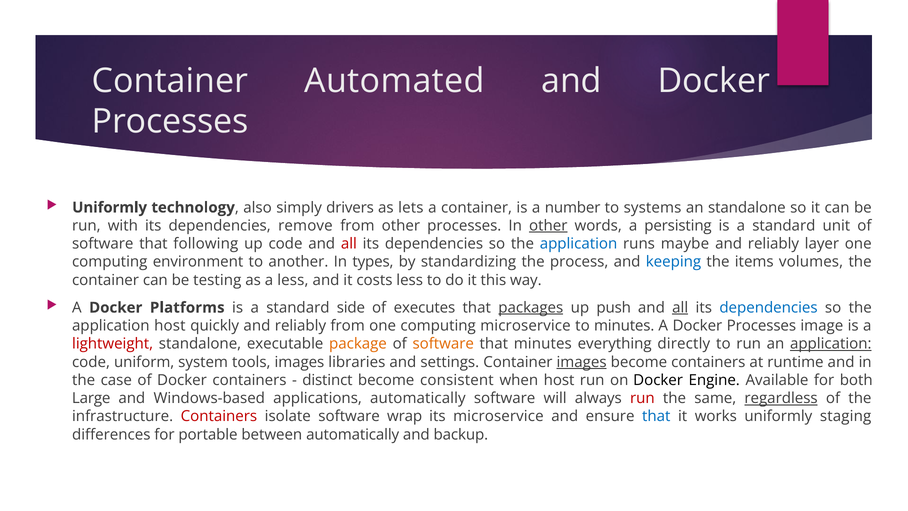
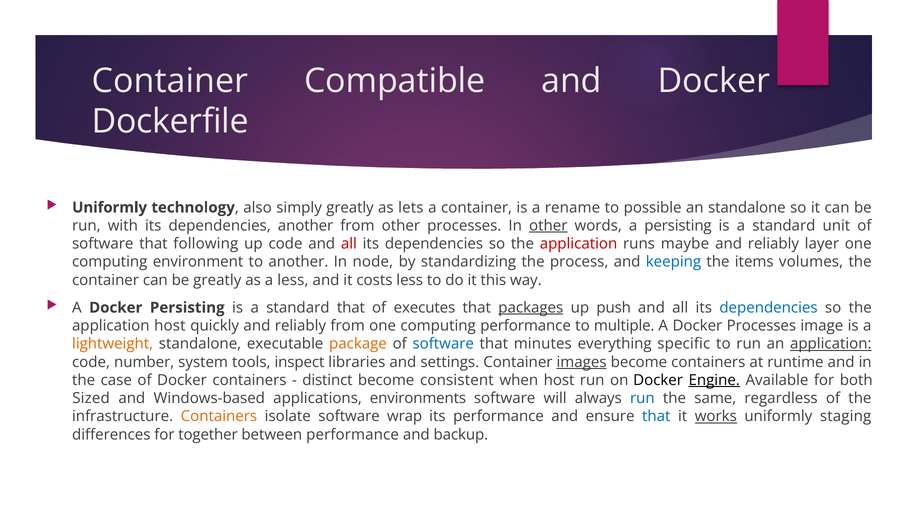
Automated: Automated -> Compatible (395, 81)
Processes: Processes -> Dockerfile (170, 122)
simply drivers: drivers -> greatly (350, 207)
number: number -> rename (572, 207)
systems: systems -> possible (653, 207)
dependencies remove: remove -> another (306, 226)
application colour: blue -> red (579, 244)
types: types -> node (373, 262)
be testing: testing -> greatly (217, 280)
Docker Platforms: Platforms -> Persisting (187, 307)
standard side: side -> that (351, 307)
all underline: present -> none (680, 307)
computing microservice: microservice -> performance (526, 326)
to minutes: minutes -> multiple (624, 326)
lightweight colour: red -> orange (113, 344)
software colour: orange -> blue (443, 344)
directly: directly -> specific (684, 344)
uniform: uniform -> number (144, 362)
tools images: images -> inspect (299, 362)
Engine underline: none -> present (714, 380)
Large: Large -> Sized (91, 398)
applications automatically: automatically -> environments (418, 398)
run colour: red -> blue (642, 398)
regardless underline: present -> none (781, 398)
Containers colour: red -> orange (219, 416)
its microservice: microservice -> performance (498, 416)
works underline: none -> present (716, 416)
portable: portable -> together (208, 434)
between automatically: automatically -> performance (353, 434)
